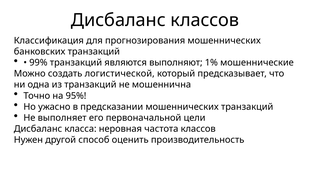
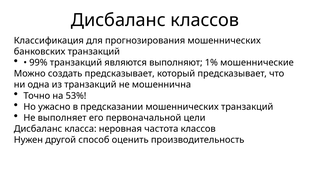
создать логистической: логистической -> предсказывает (120, 74)
95%: 95% -> 53% (76, 96)
